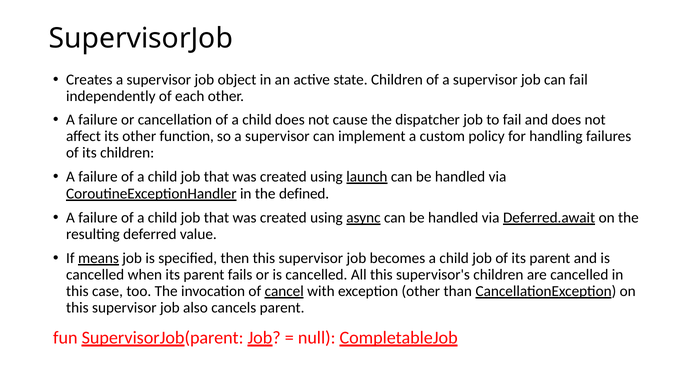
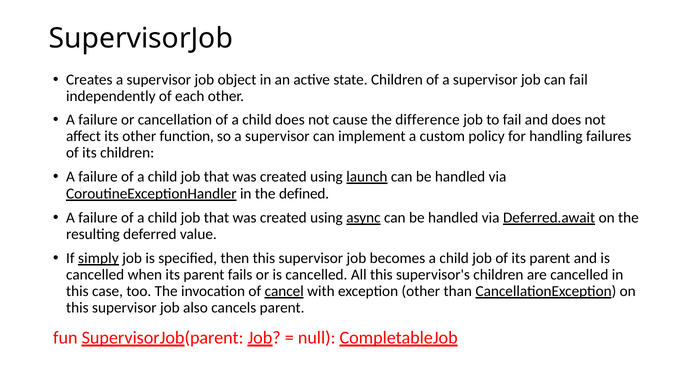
dispatcher: dispatcher -> difference (428, 120)
means: means -> simply (98, 258)
